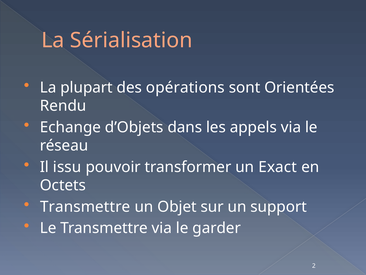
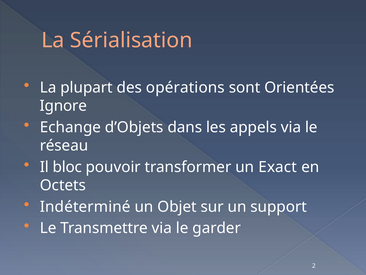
Rendu: Rendu -> Ignore (63, 106)
issu: issu -> bloc (67, 167)
Transmettre: Transmettre -> Indéterminé (85, 206)
